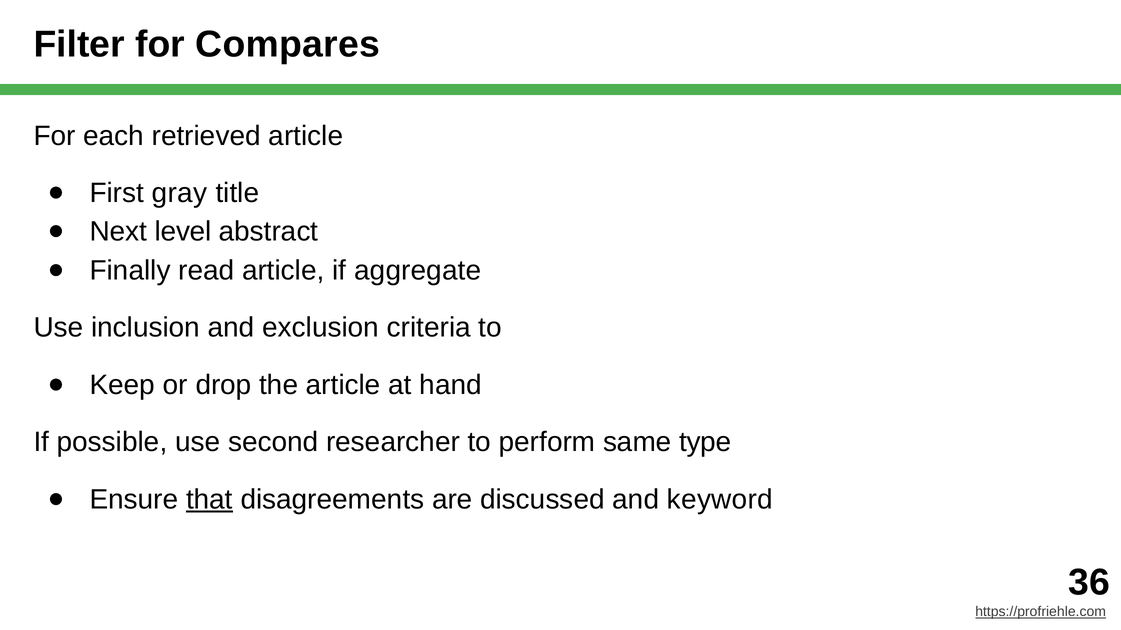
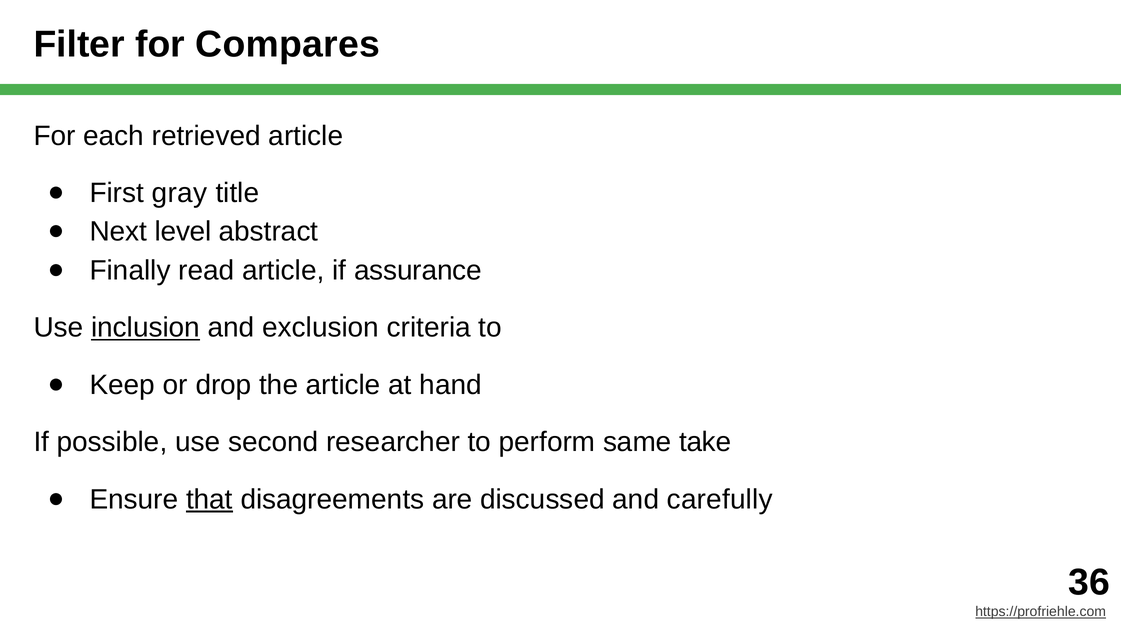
aggregate: aggregate -> assurance (418, 271)
inclusion underline: none -> present (146, 328)
type: type -> take (705, 443)
keyword: keyword -> carefully (720, 500)
